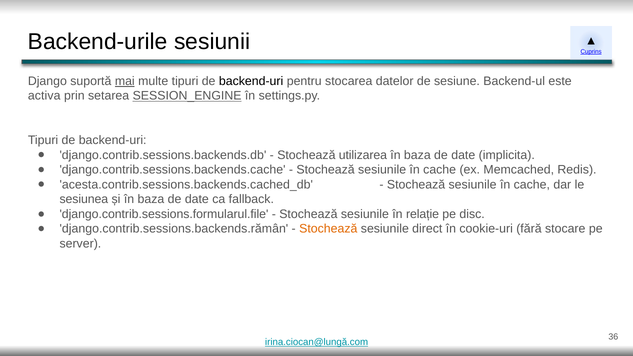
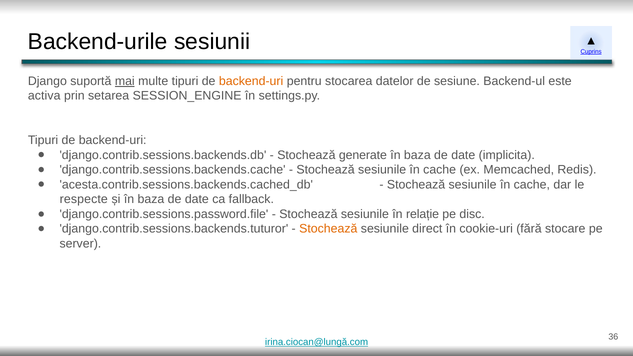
backend-uri colour: black -> orange (251, 81)
SESSION_ENGINE underline: present -> none (187, 96)
utilizarea: utilizarea -> generate (363, 155)
sesiunea: sesiunea -> respecte (84, 199)
django.contrib.sessions.formularul.file: django.contrib.sessions.formularul.file -> django.contrib.sessions.password.file (164, 214)
django.contrib.sessions.backends.rămân: django.contrib.sessions.backends.rămân -> django.contrib.sessions.backends.tuturor (174, 229)
